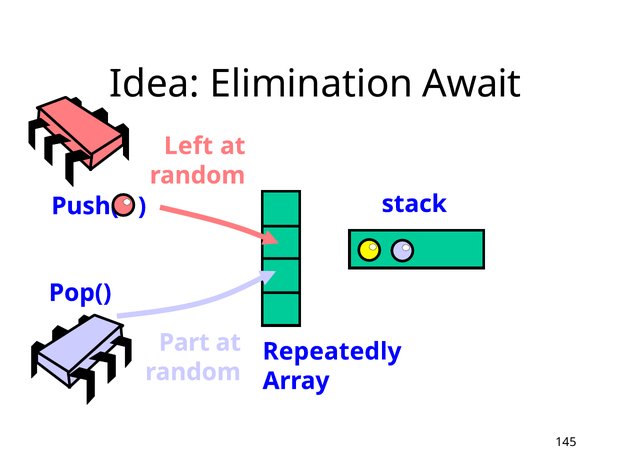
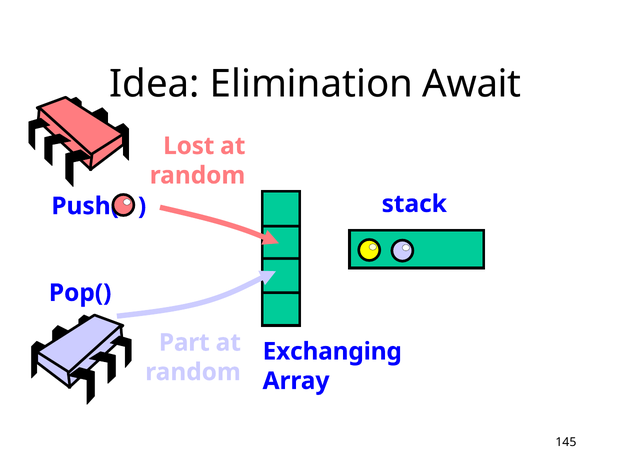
Left: Left -> Lost (189, 146)
Repeatedly: Repeatedly -> Exchanging (332, 351)
